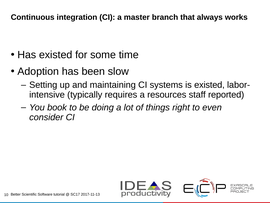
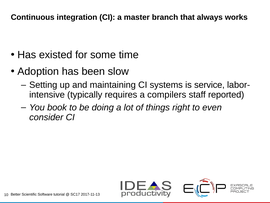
is existed: existed -> service (209, 85)
resources: resources -> compilers (167, 95)
